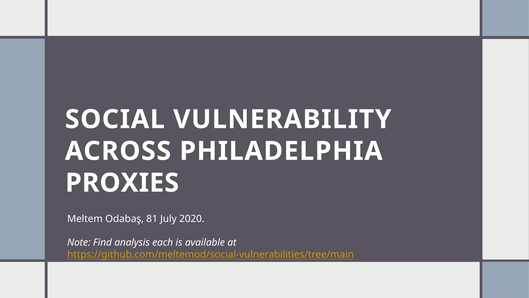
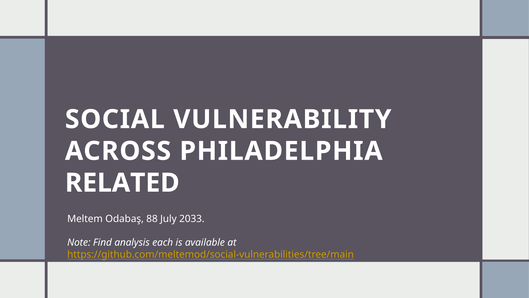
PROXIES: PROXIES -> RELATED (122, 183)
81: 81 -> 88 (152, 219)
2020: 2020 -> 2033 (192, 219)
